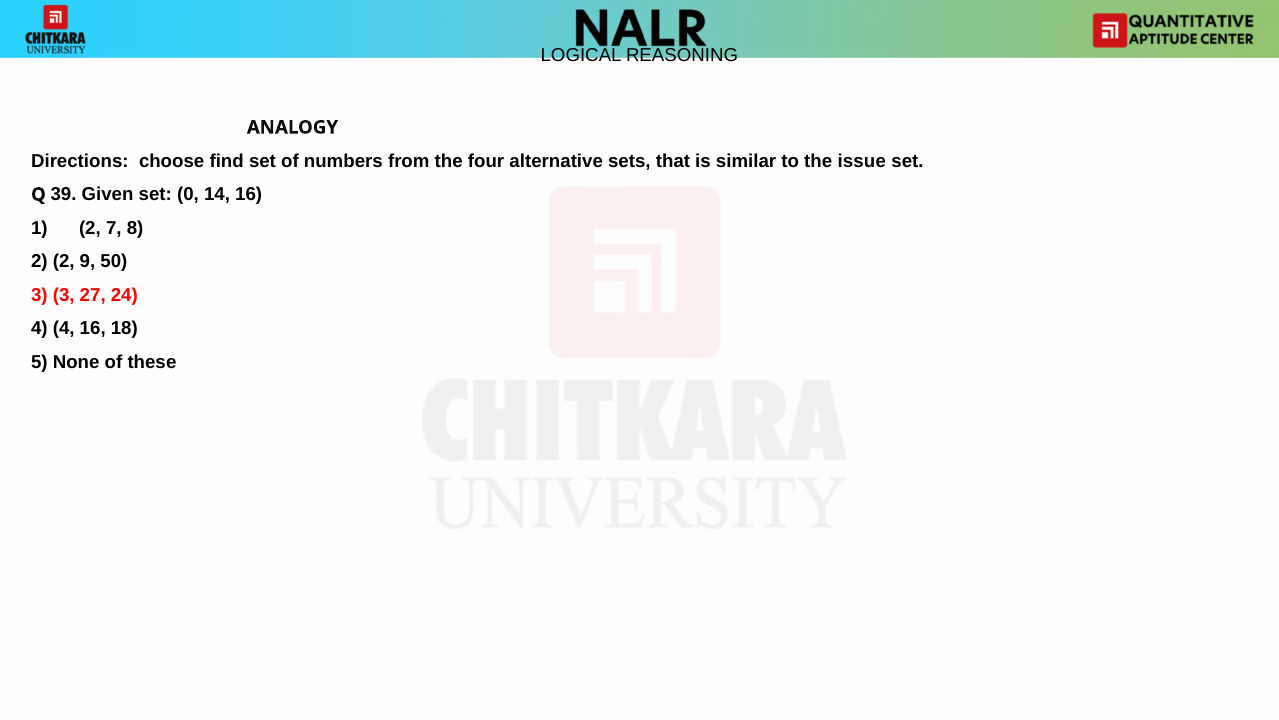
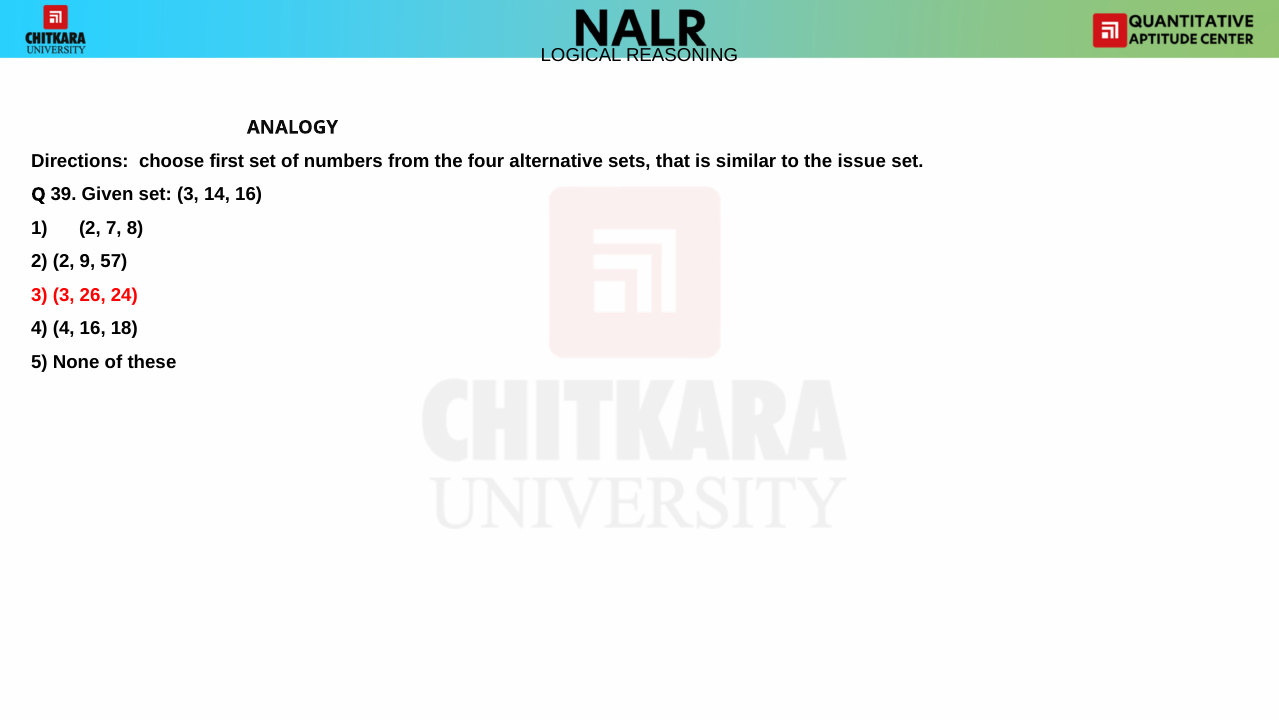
find: find -> first (227, 161)
set 0: 0 -> 3 (188, 194)
50: 50 -> 57 (114, 261)
27: 27 -> 26 (93, 295)
